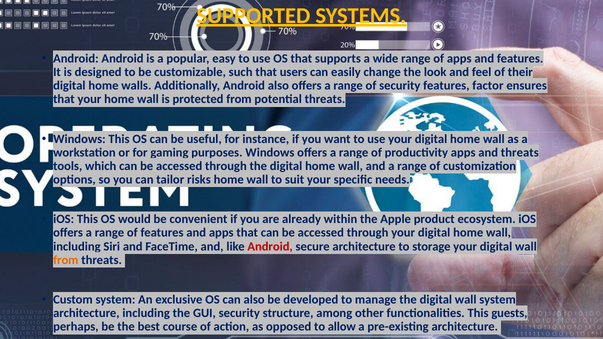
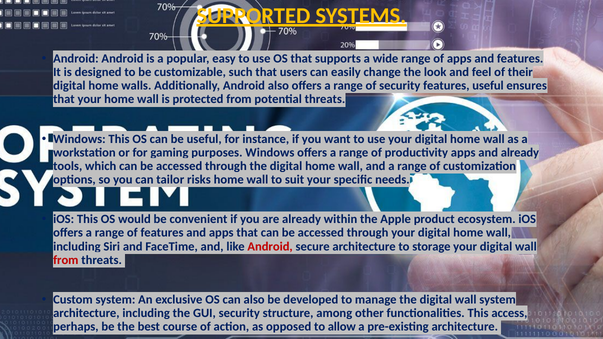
features factor: factor -> useful (488, 86)
threats: threats -> already (520, 153)
from colour: orange -> red (66, 260)
guests: guests -> access (509, 313)
